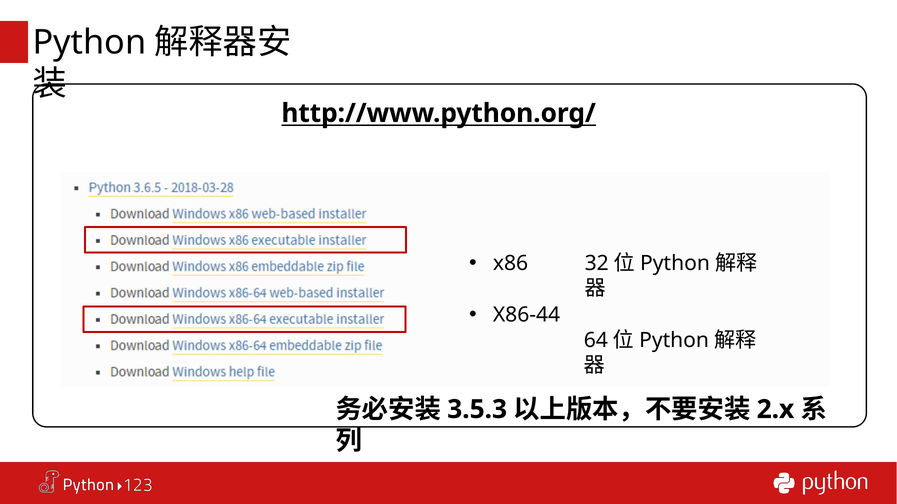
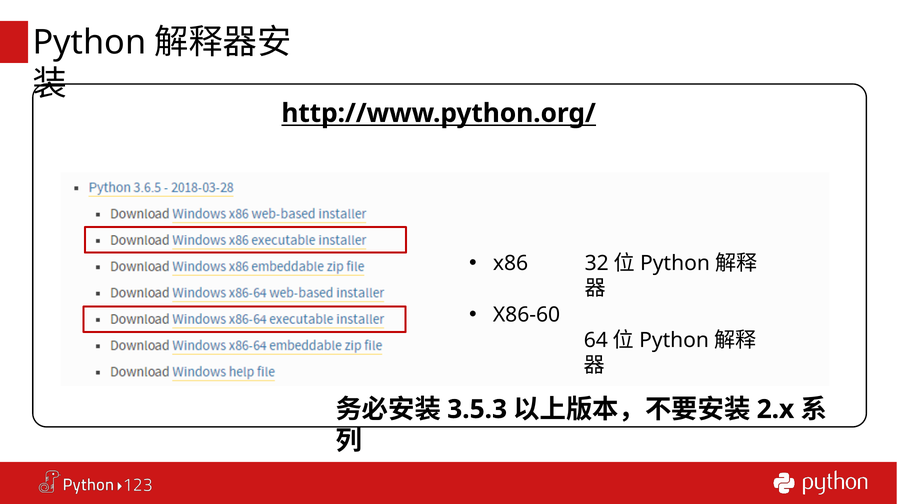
X86-44: X86-44 -> X86-60 (527, 315)
